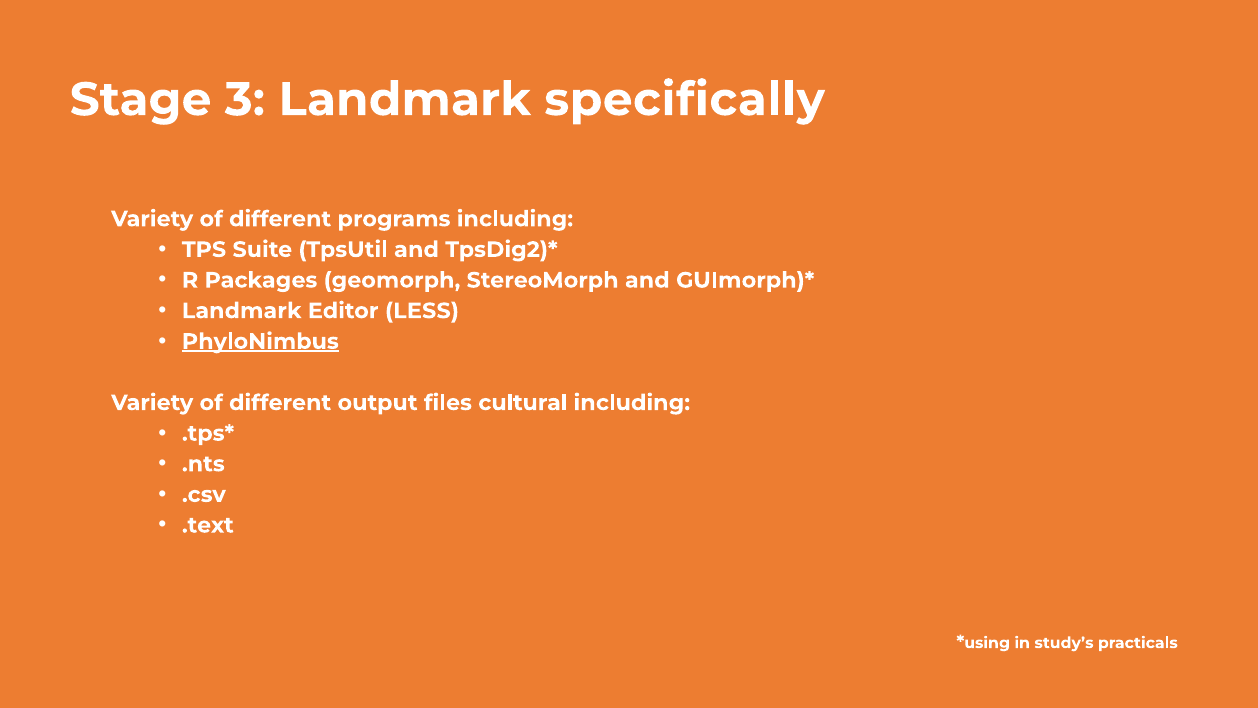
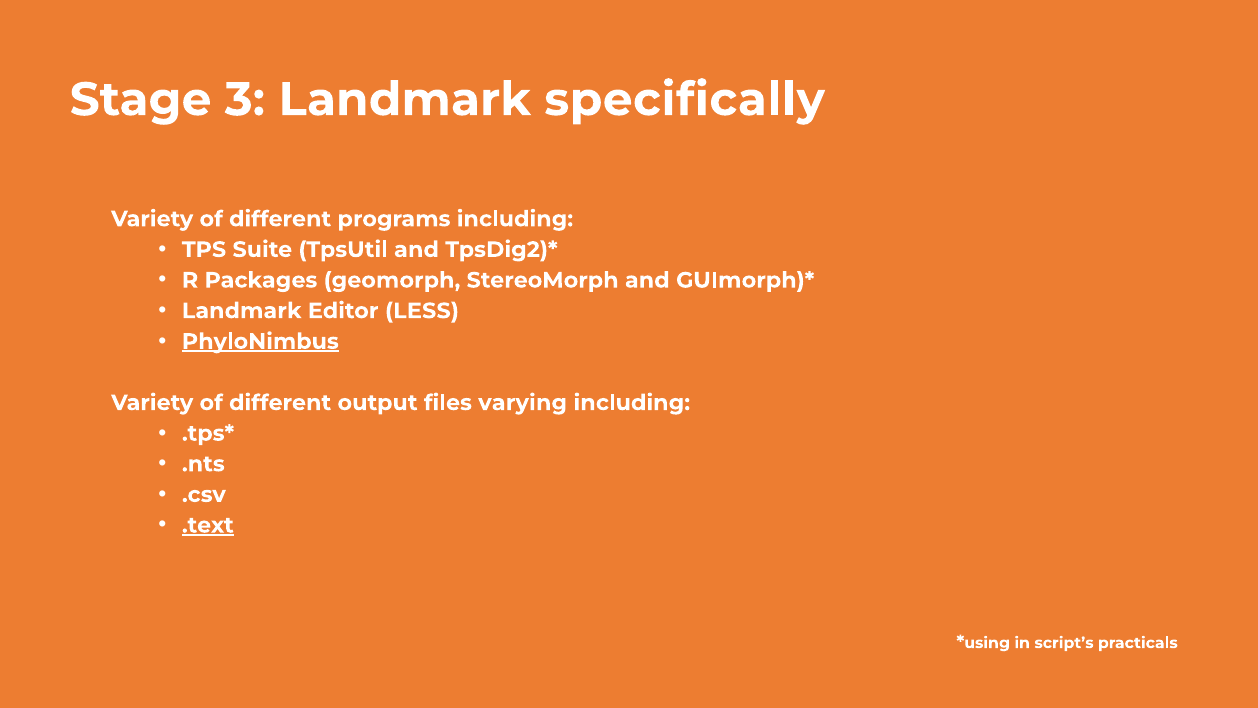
cultural: cultural -> varying (523, 403)
.text underline: none -> present (208, 525)
study’s: study’s -> script’s (1064, 643)
